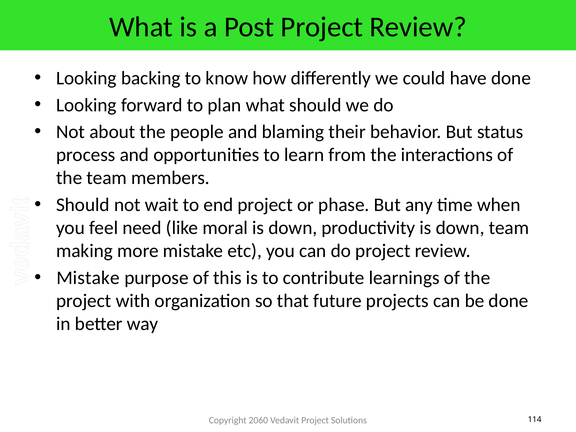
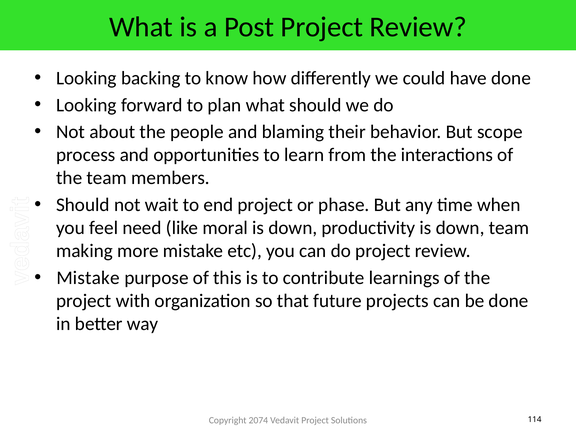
status: status -> scope (500, 132)
2060: 2060 -> 2074 (258, 420)
